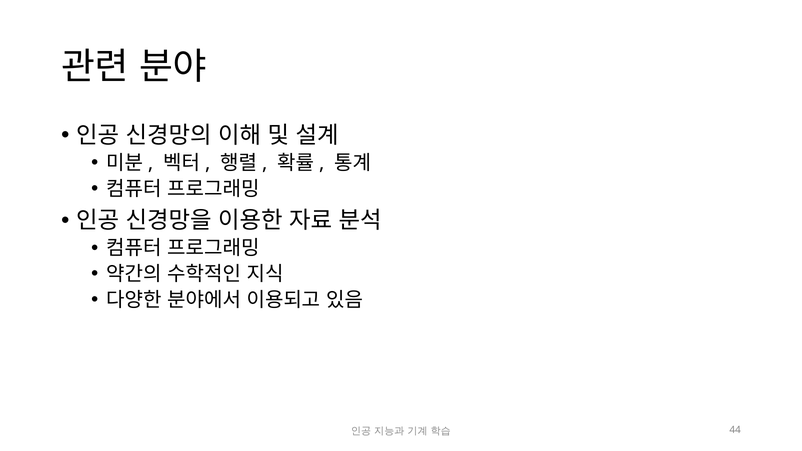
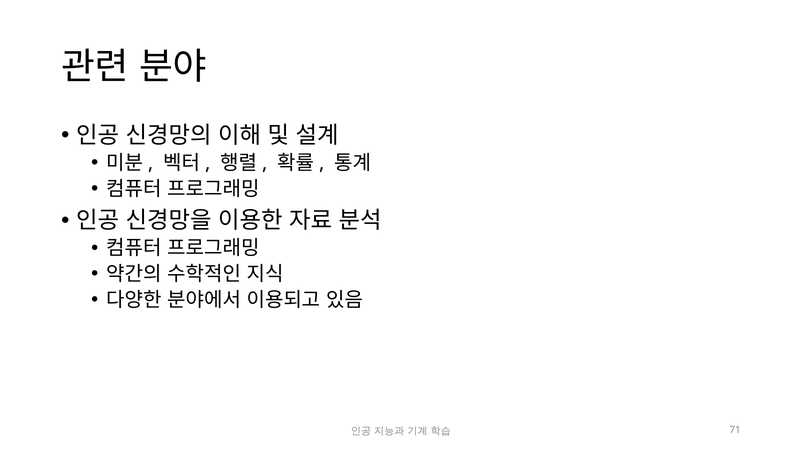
44: 44 -> 71 (735, 430)
